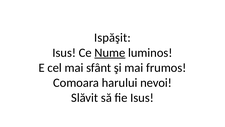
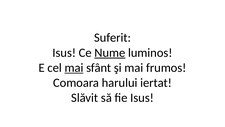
Ispăşit: Ispăşit -> Suferit (113, 38)
mai underline: none -> present (74, 68)
nevoi: nevoi -> iertat (156, 83)
